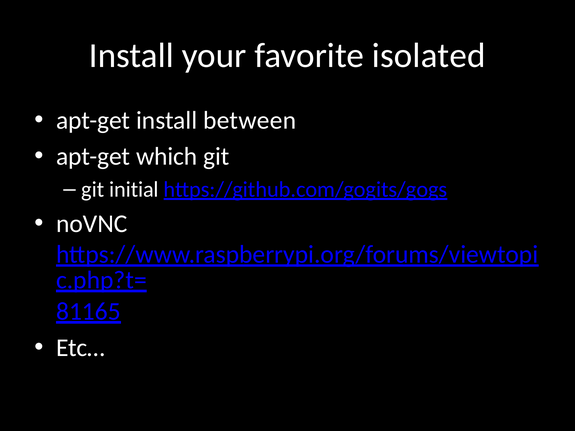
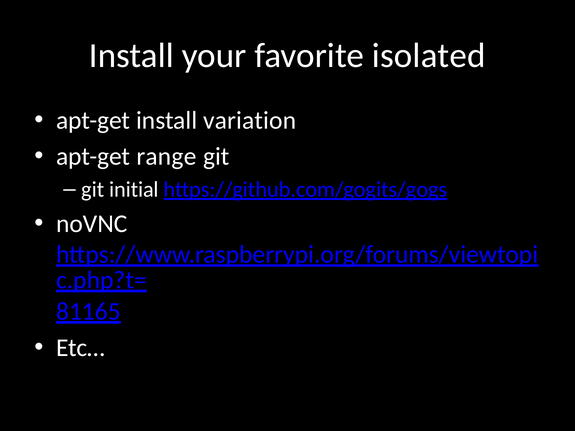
between: between -> variation (250, 121)
which: which -> range (166, 156)
